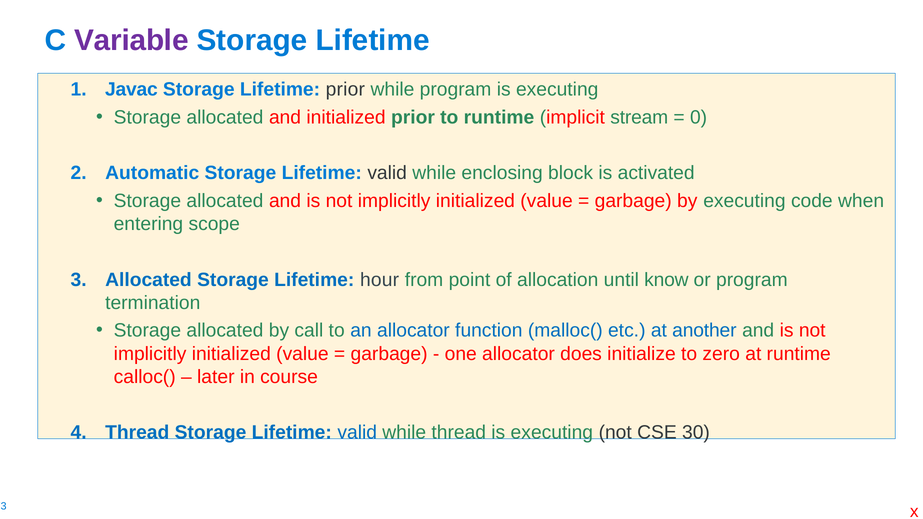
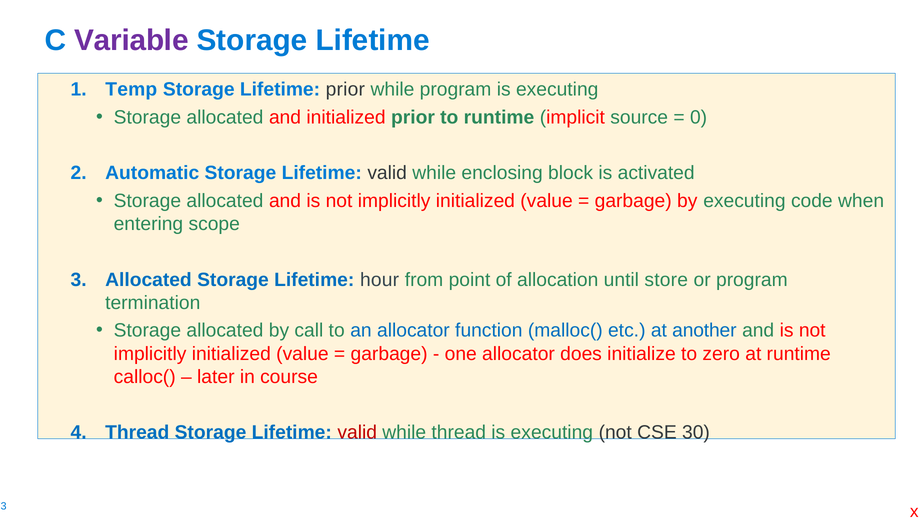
Javac: Javac -> Temp (131, 89)
stream: stream -> source (639, 117)
know: know -> store (666, 280)
valid colour: blue -> red (357, 433)
